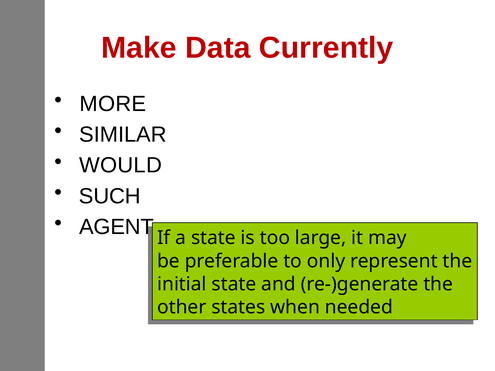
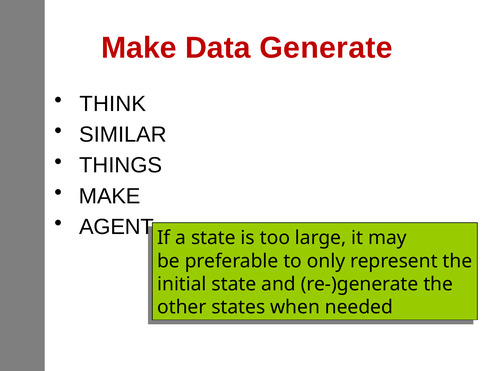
Currently: Currently -> Generate (326, 48)
MORE: MORE -> THINK (113, 104)
WOULD: WOULD -> THINGS (121, 165)
SUCH: SUCH -> MAKE (110, 196)
